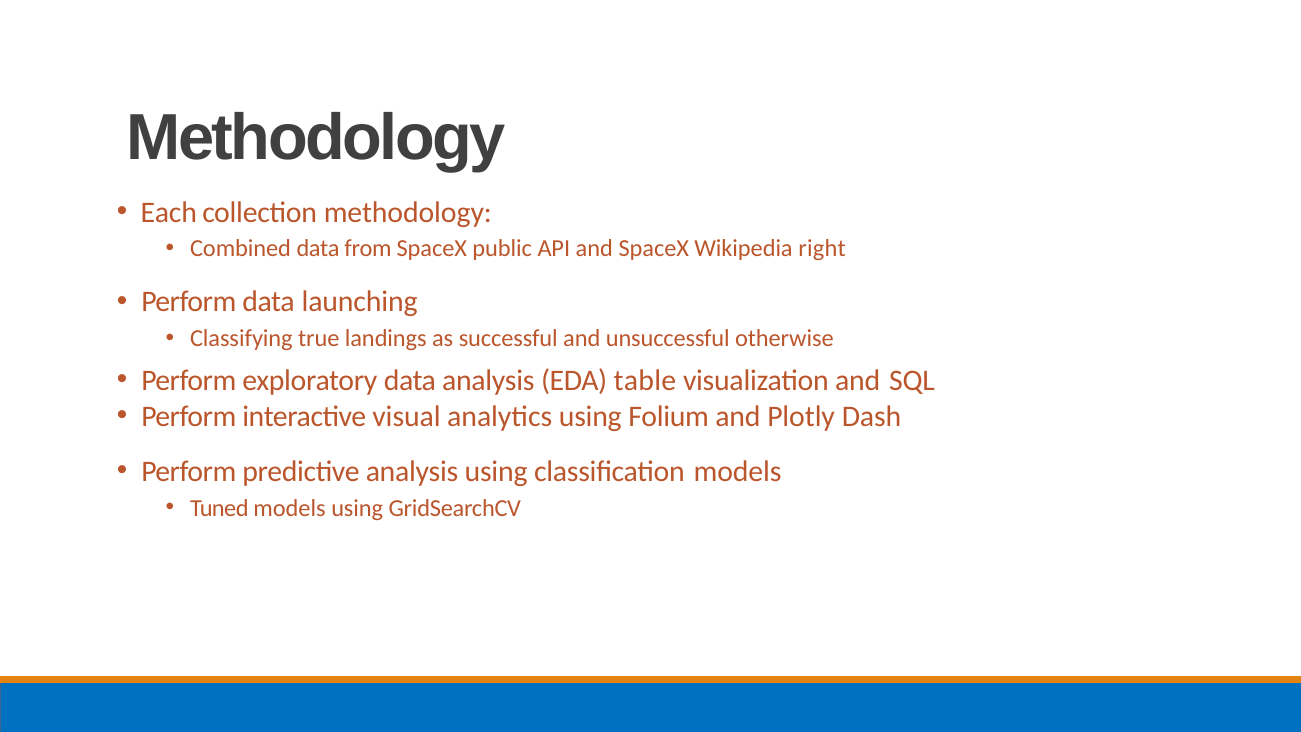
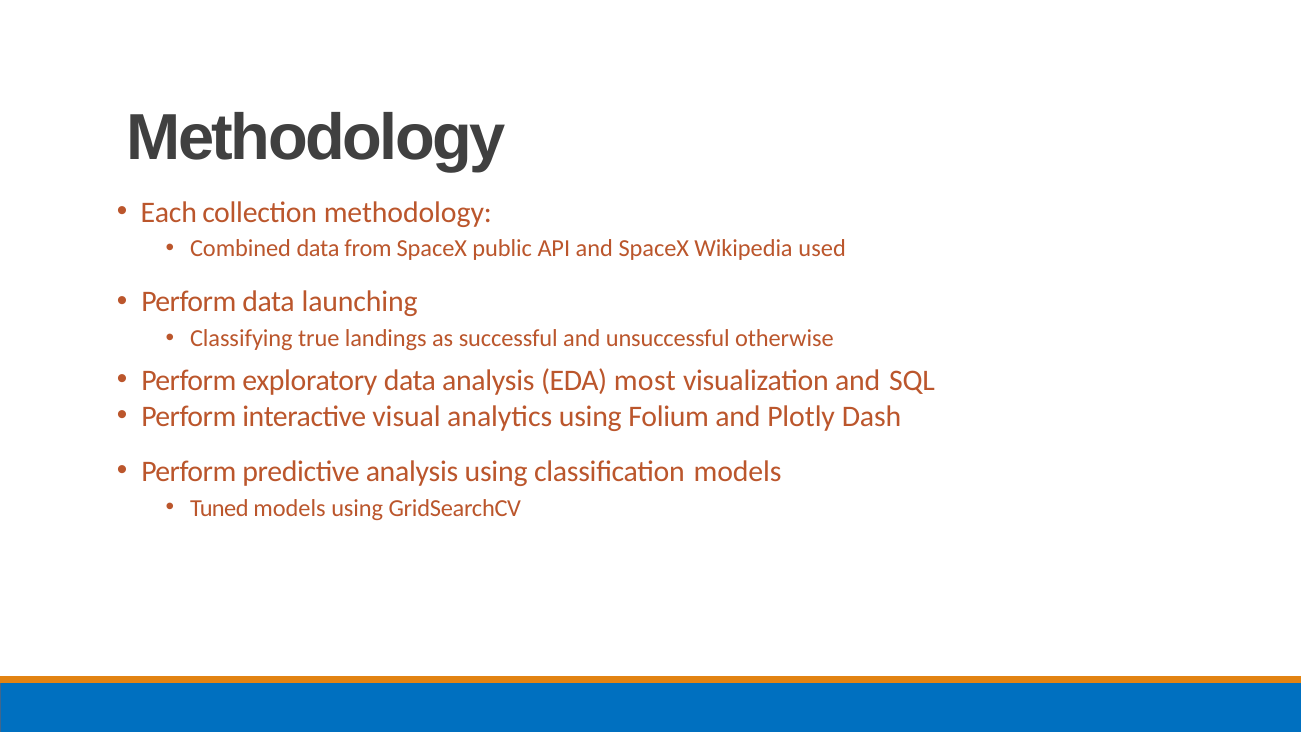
right: right -> used (822, 249)
table: table -> most (645, 380)
